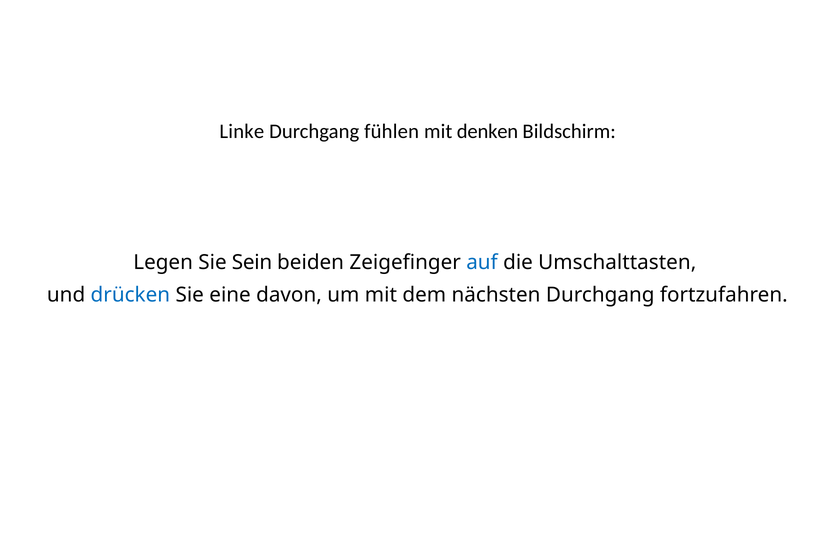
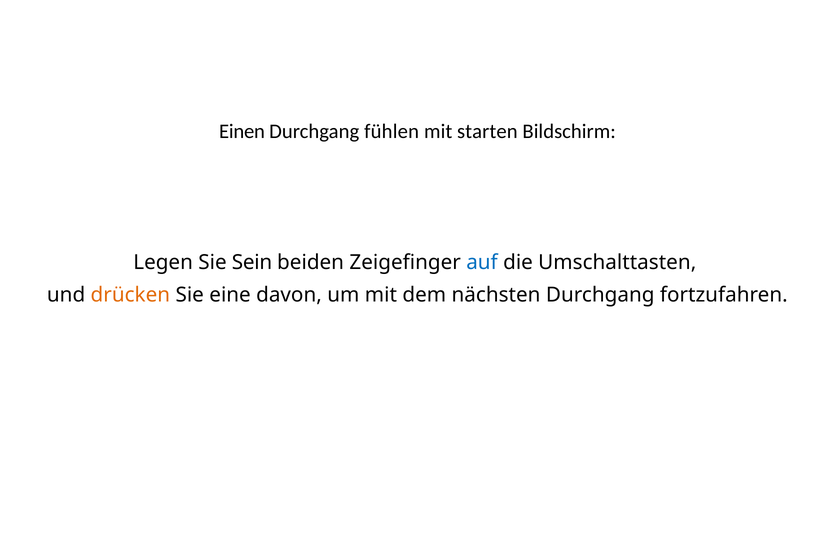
Linke: Linke -> Einen (242, 131)
denken: denken -> starten (487, 131)
drücken colour: blue -> orange (130, 295)
